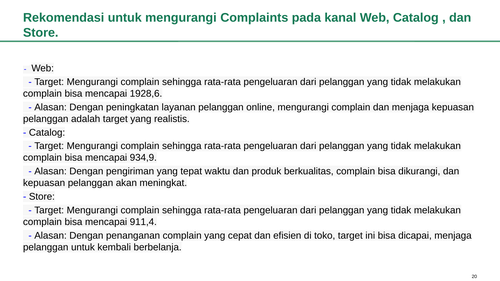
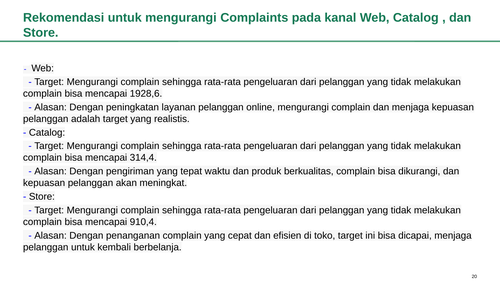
934,9: 934,9 -> 314,4 (143, 158)
911,4: 911,4 -> 910,4 (143, 222)
